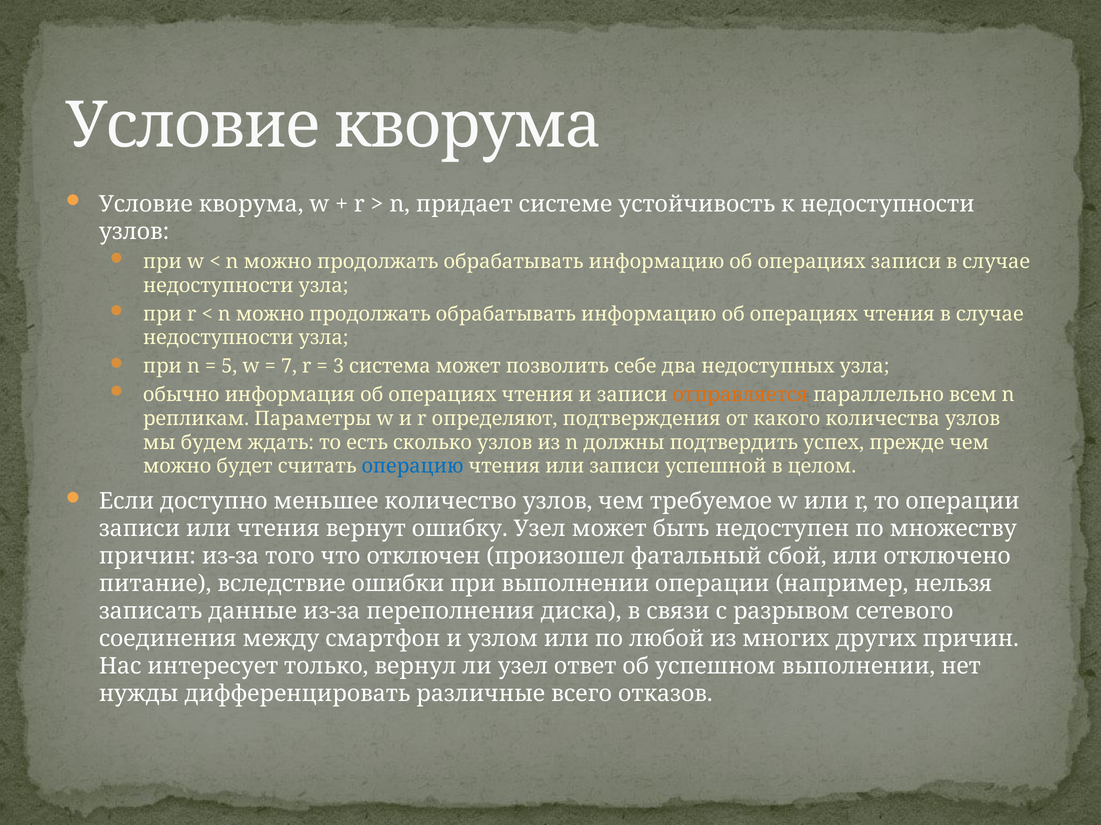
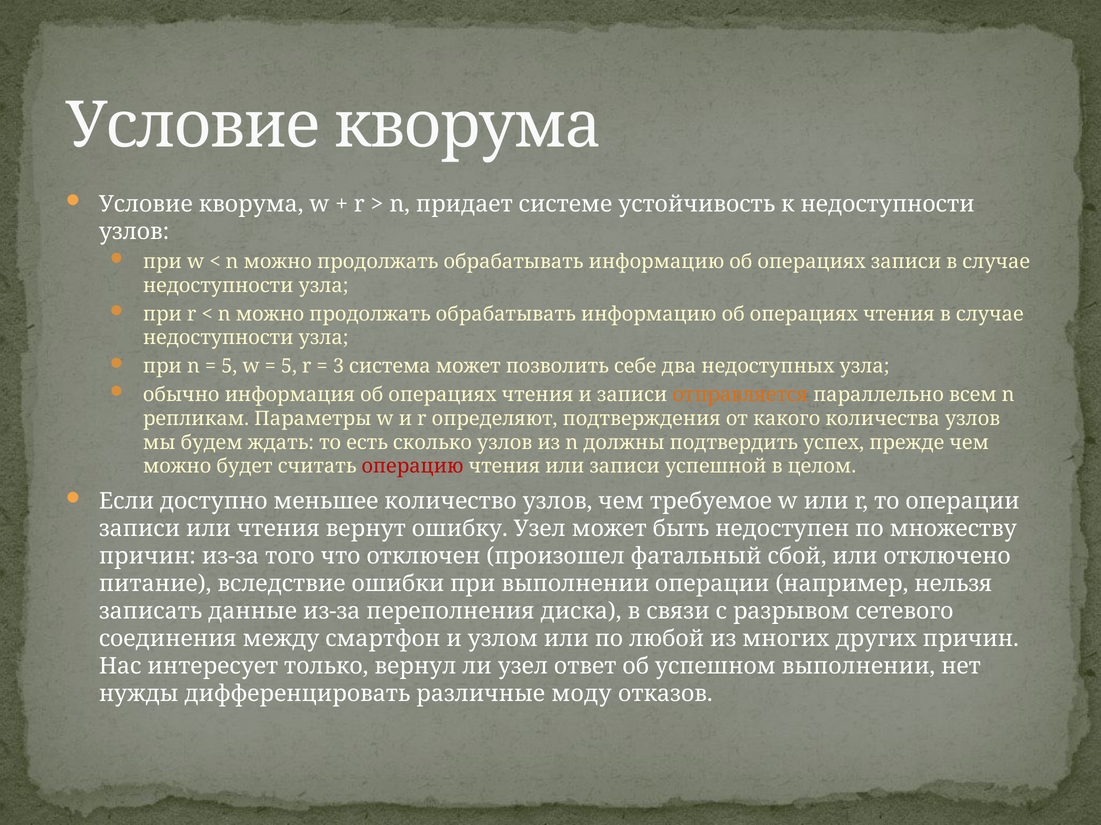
7: 7 -> 5 (289, 367)
операцию colour: blue -> red (413, 467)
всего: всего -> моду (582, 695)
